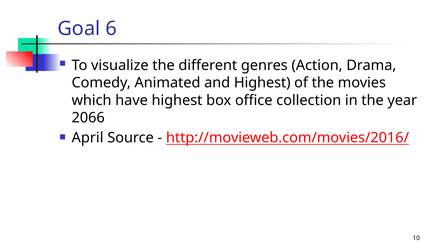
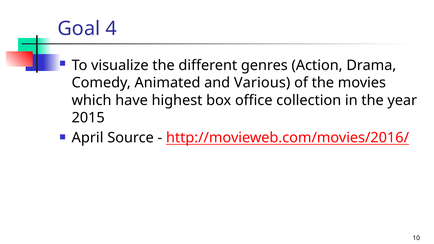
6: 6 -> 4 (111, 29)
and Highest: Highest -> Various (262, 83)
2066: 2066 -> 2015 (88, 118)
